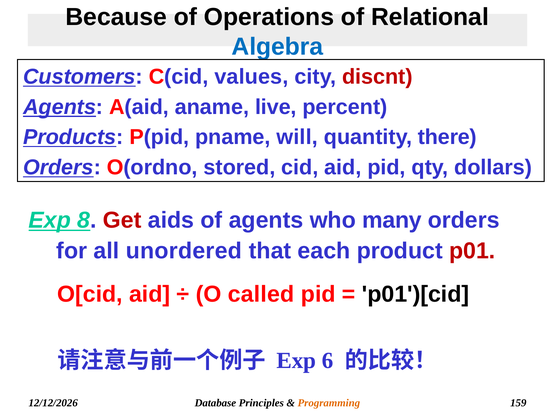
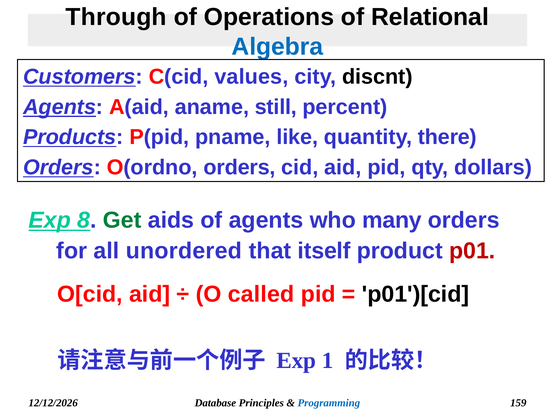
Because: Because -> Through (116, 17)
discnt colour: red -> black (377, 77)
live: live -> still (276, 107)
will: will -> like (297, 137)
O(ordno stored: stored -> orders (240, 167)
Get colour: red -> green (122, 220)
each: each -> itself (324, 251)
6: 6 -> 1 (328, 361)
Programming colour: orange -> blue (329, 403)
